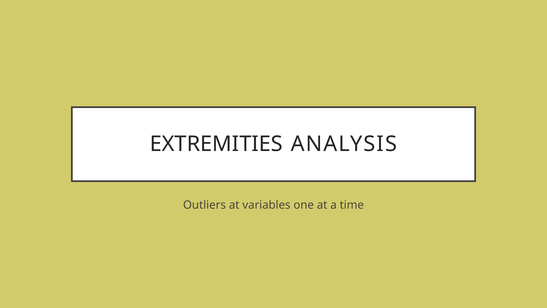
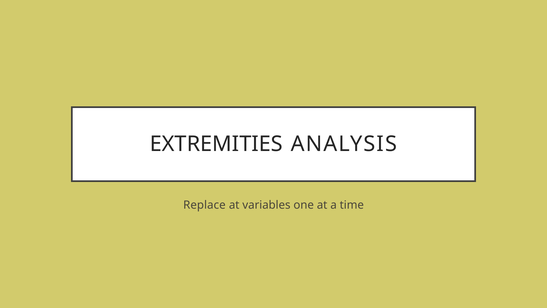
Outliers: Outliers -> Replace (204, 205)
